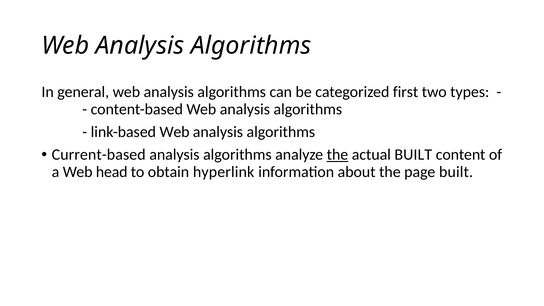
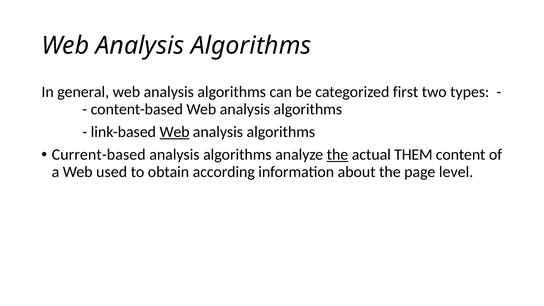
Web underline: none -> present (175, 132)
actual BUILT: BUILT -> THEM (413, 155)
head: head -> used (112, 172)
hyperlink: hyperlink -> according (224, 172)
page built: built -> level (456, 172)
